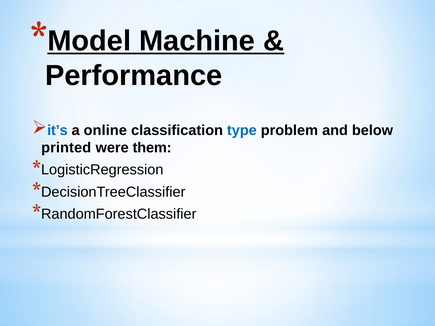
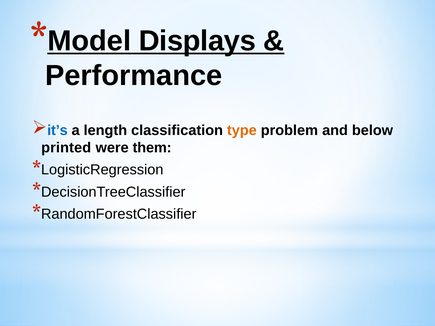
Machine: Machine -> Displays (197, 41)
online: online -> length (105, 130)
type colour: blue -> orange (242, 130)
